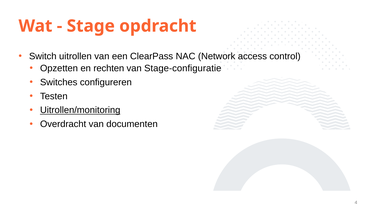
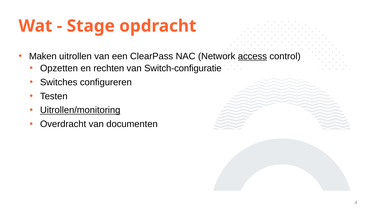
Switch: Switch -> Maken (43, 56)
access underline: none -> present (252, 56)
Stage-configuratie: Stage-configuratie -> Switch-configuratie (183, 68)
